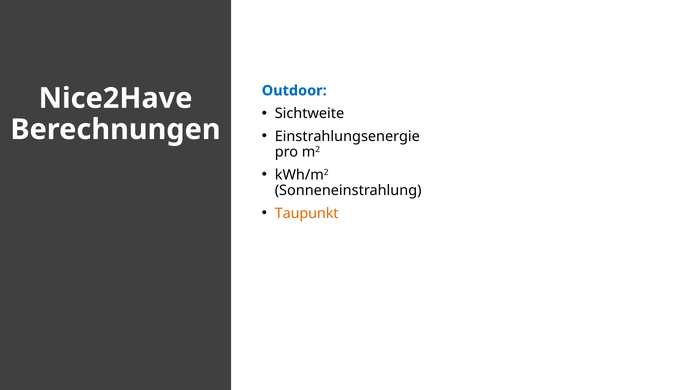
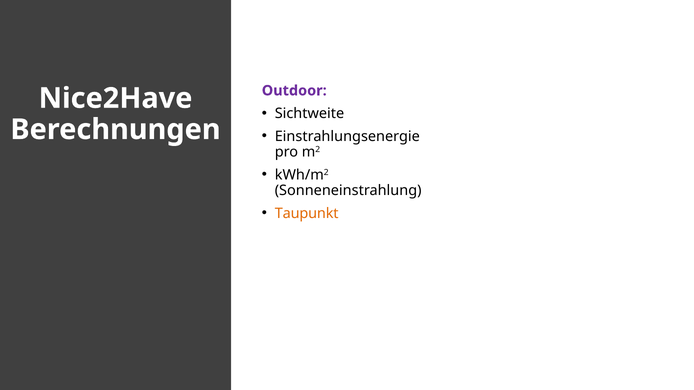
Outdoor colour: blue -> purple (294, 91)
